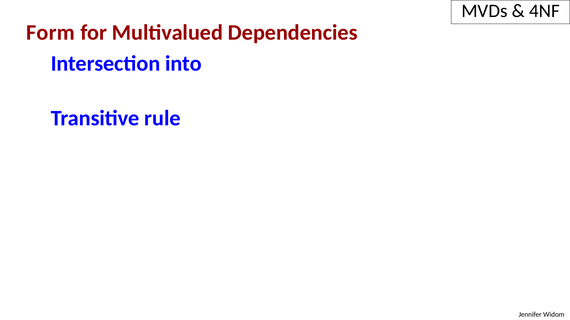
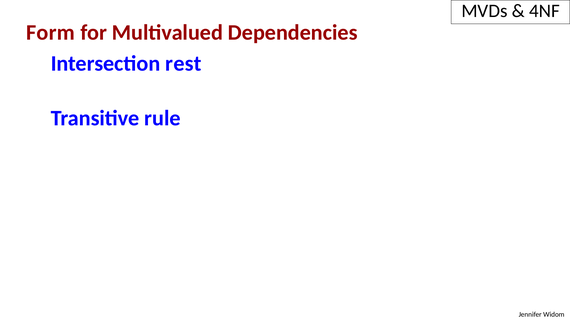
into: into -> rest (183, 64)
